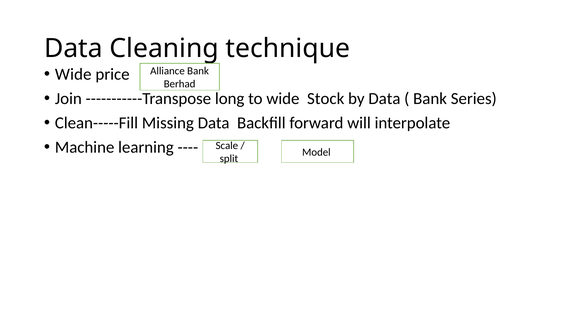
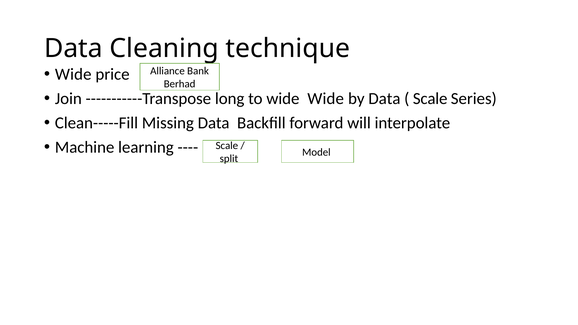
wide Stock: Stock -> Wide (326, 99)
Bank: Bank -> Scale (430, 99)
